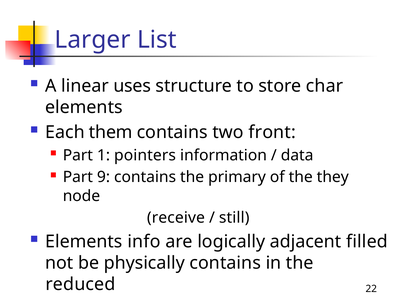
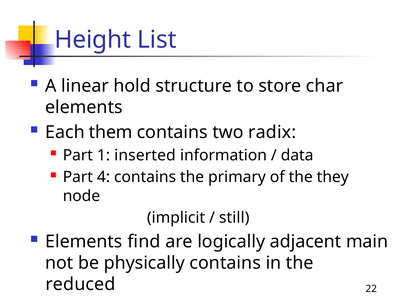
Larger: Larger -> Height (93, 40)
uses: uses -> hold (132, 86)
front: front -> radix (272, 132)
pointers: pointers -> inserted (145, 155)
9: 9 -> 4 (104, 177)
receive: receive -> implicit (176, 218)
info: info -> find (144, 241)
filled: filled -> main (367, 241)
